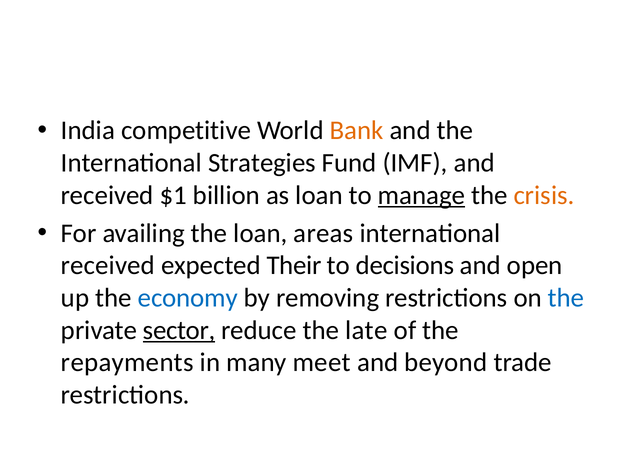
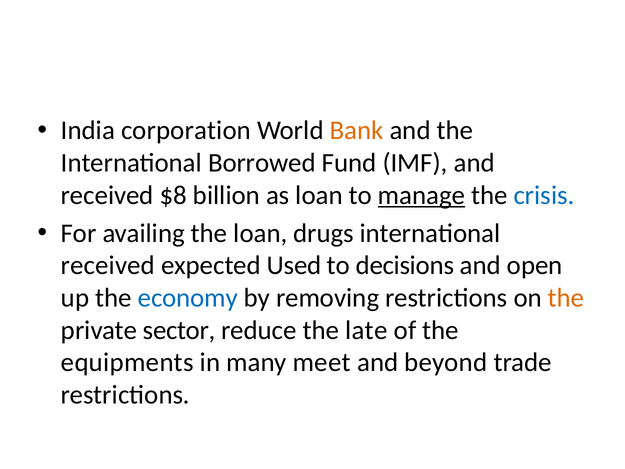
competitive: competitive -> corporation (186, 131)
Strategies: Strategies -> Borrowed (262, 163)
$1: $1 -> $8 (173, 195)
crisis colour: orange -> blue (544, 195)
areas: areas -> drugs (324, 233)
Their: Their -> Used (294, 265)
the colour: blue -> orange (566, 298)
sector underline: present -> none (179, 330)
repayments: repayments -> equipments (127, 362)
